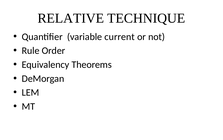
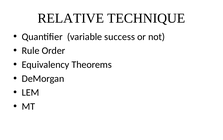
current: current -> success (120, 37)
